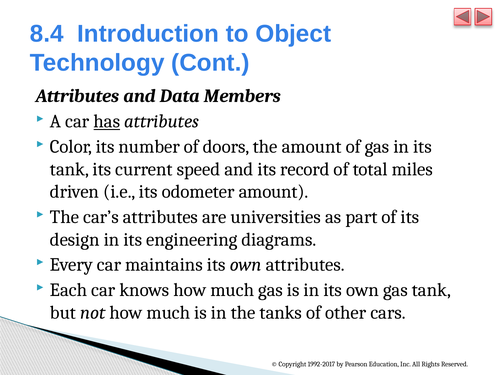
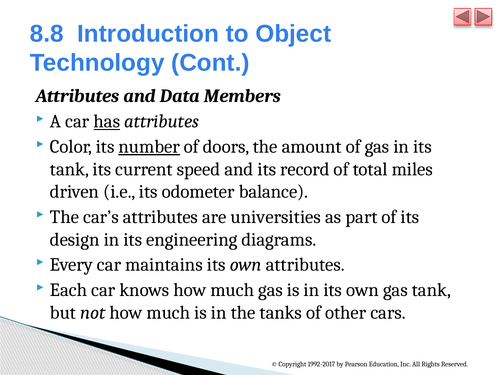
8.4: 8.4 -> 8.8 (47, 34)
number underline: none -> present (149, 147)
odometer amount: amount -> balance (273, 192)
